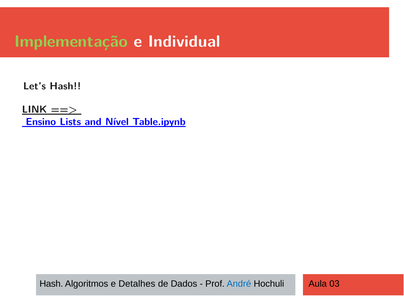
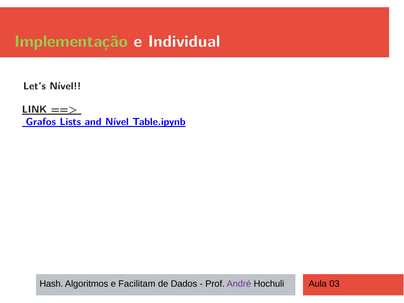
Let’s Hash: Hash -> Nível (65, 86)
Ensino: Ensino -> Grafos (41, 122)
Detalhes: Detalhes -> Facilitam (137, 284)
André colour: blue -> purple (239, 284)
